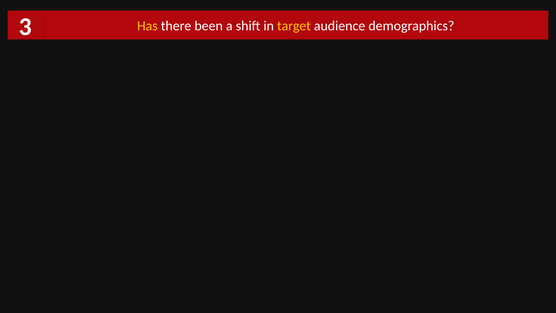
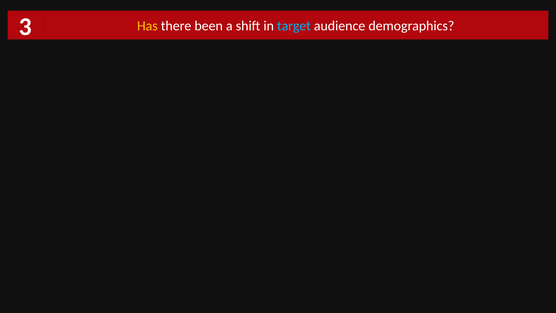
target colour: yellow -> light blue (294, 26)
